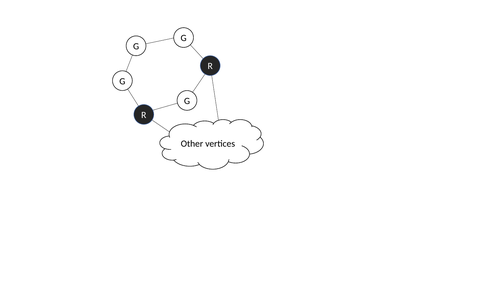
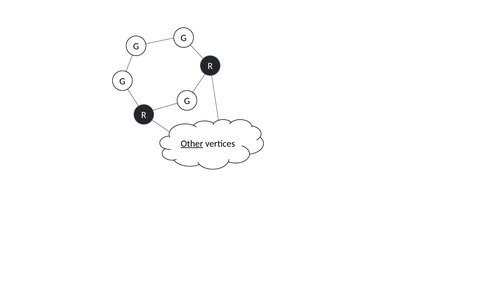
Other underline: none -> present (192, 144)
